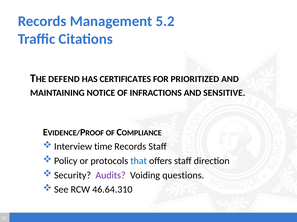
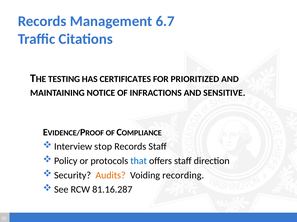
5.2: 5.2 -> 6.7 (165, 21)
DEFEND: DEFEND -> TESTING (64, 79)
time: time -> stop (103, 147)
Audits colour: purple -> orange (111, 176)
questions: questions -> recording (183, 176)
46.64.310: 46.64.310 -> 81.16.287 (112, 190)
